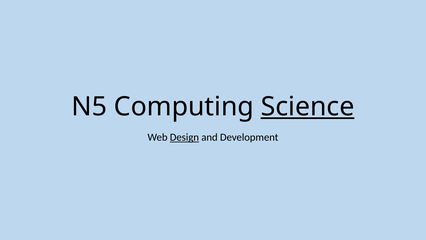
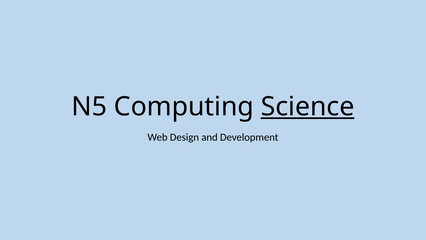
Design underline: present -> none (184, 137)
